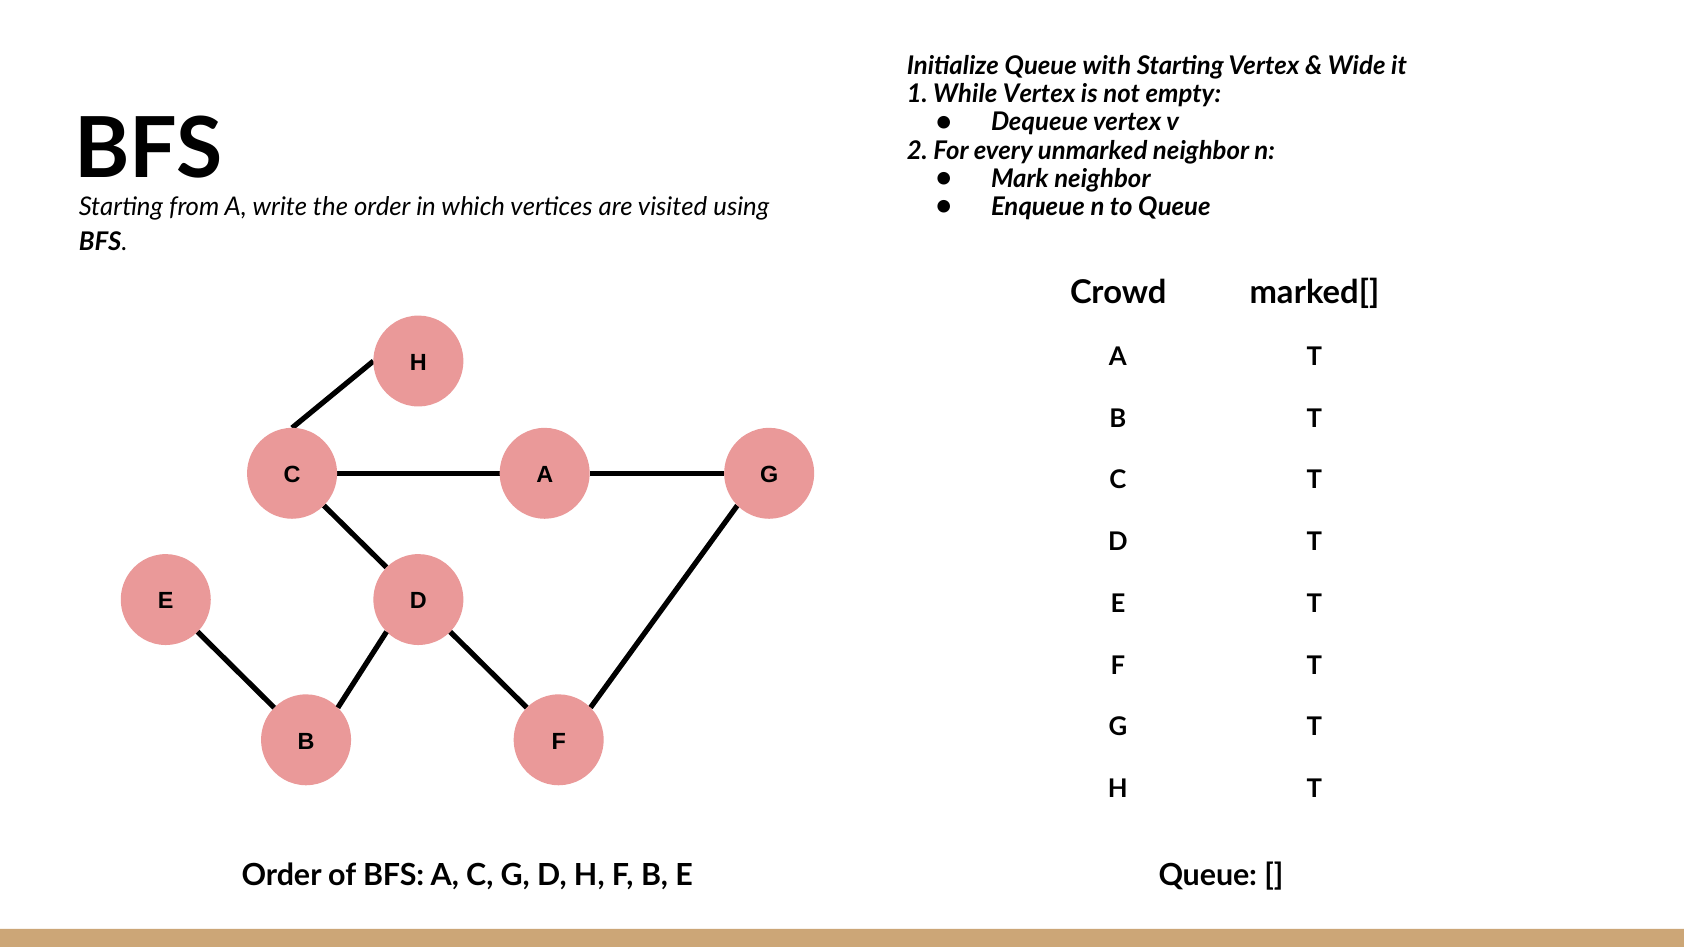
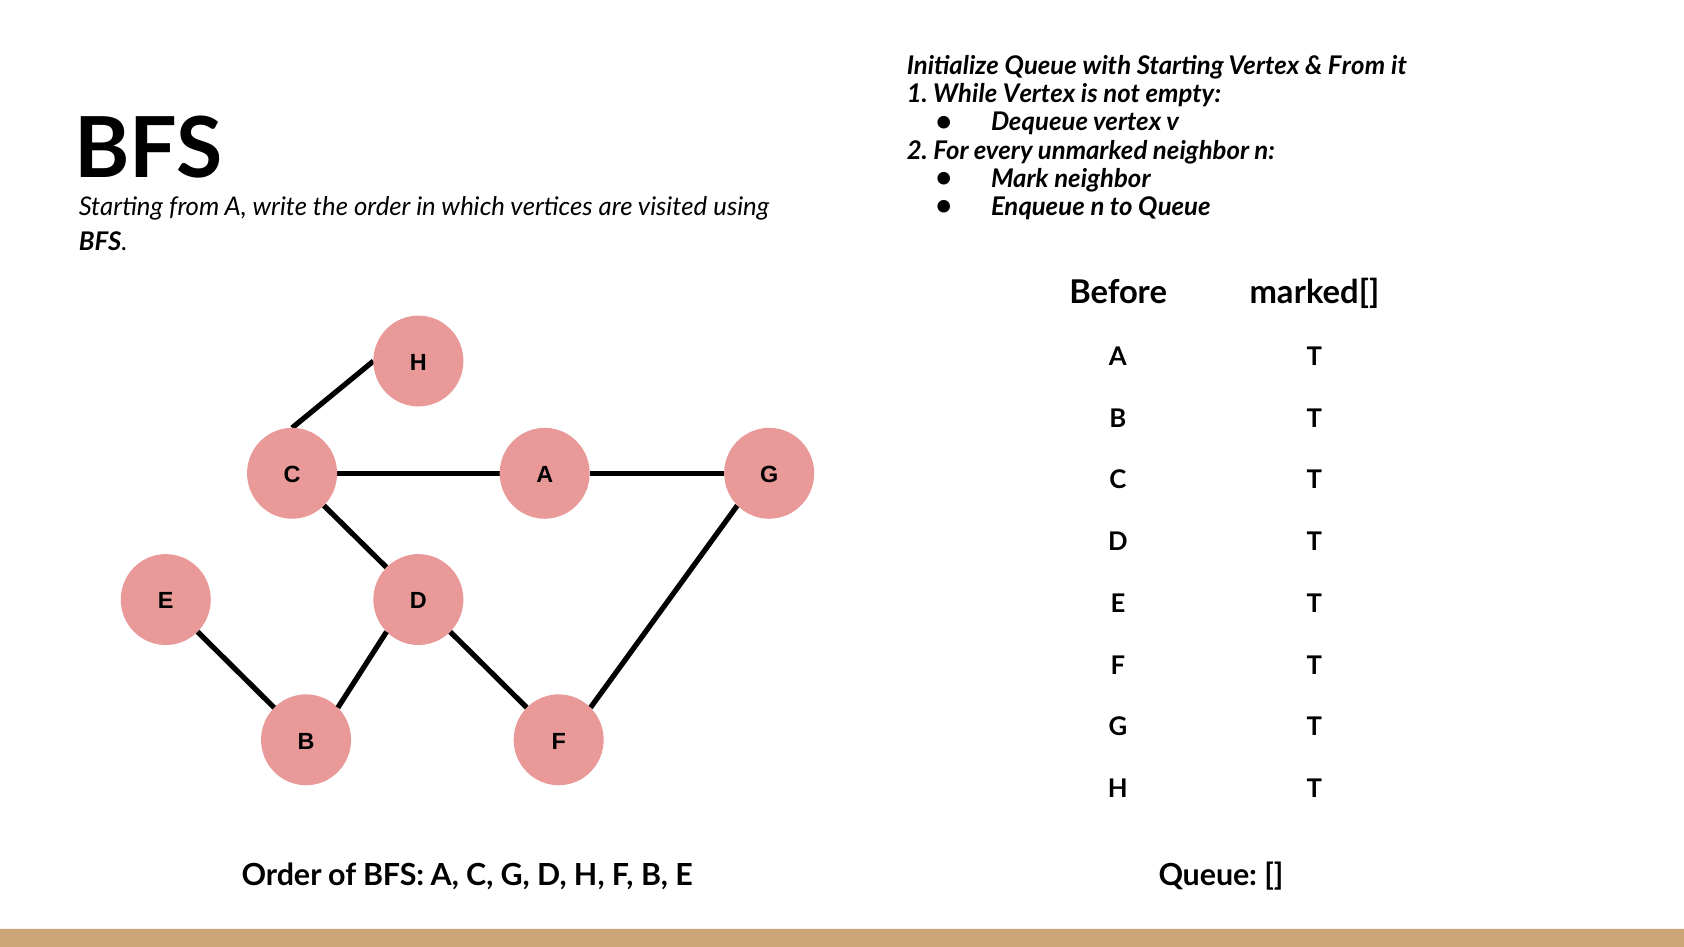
Wide: Wide -> From (1357, 66)
Crowd: Crowd -> Before (1118, 293)
